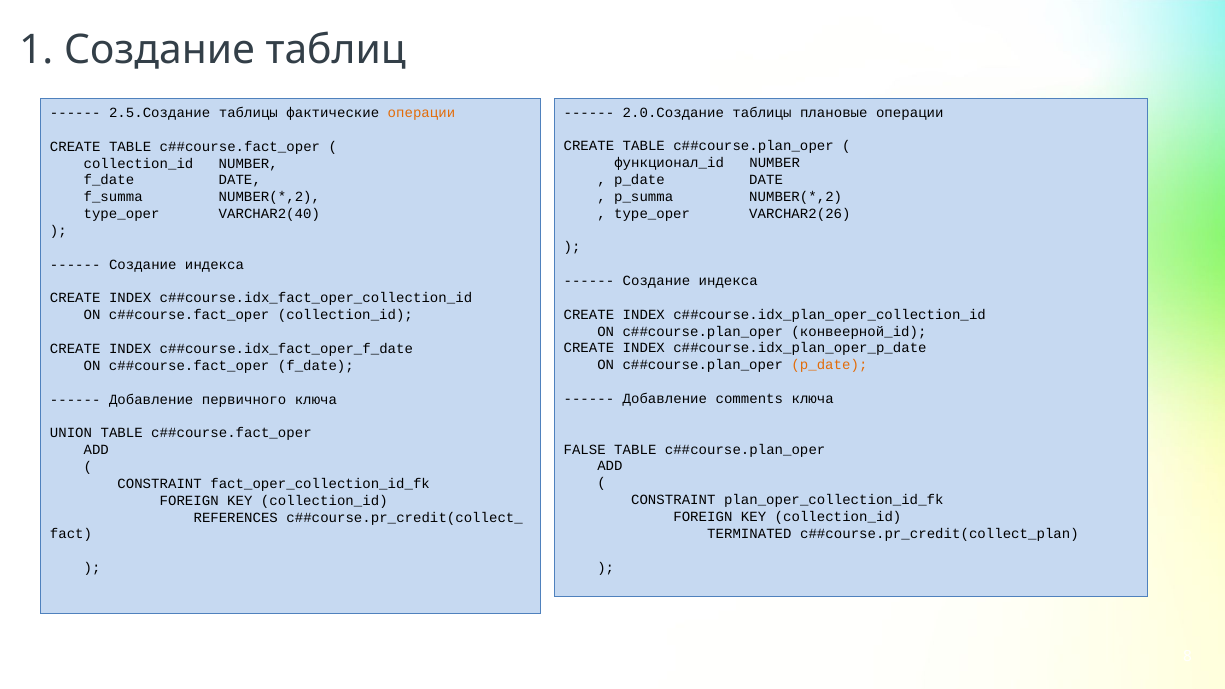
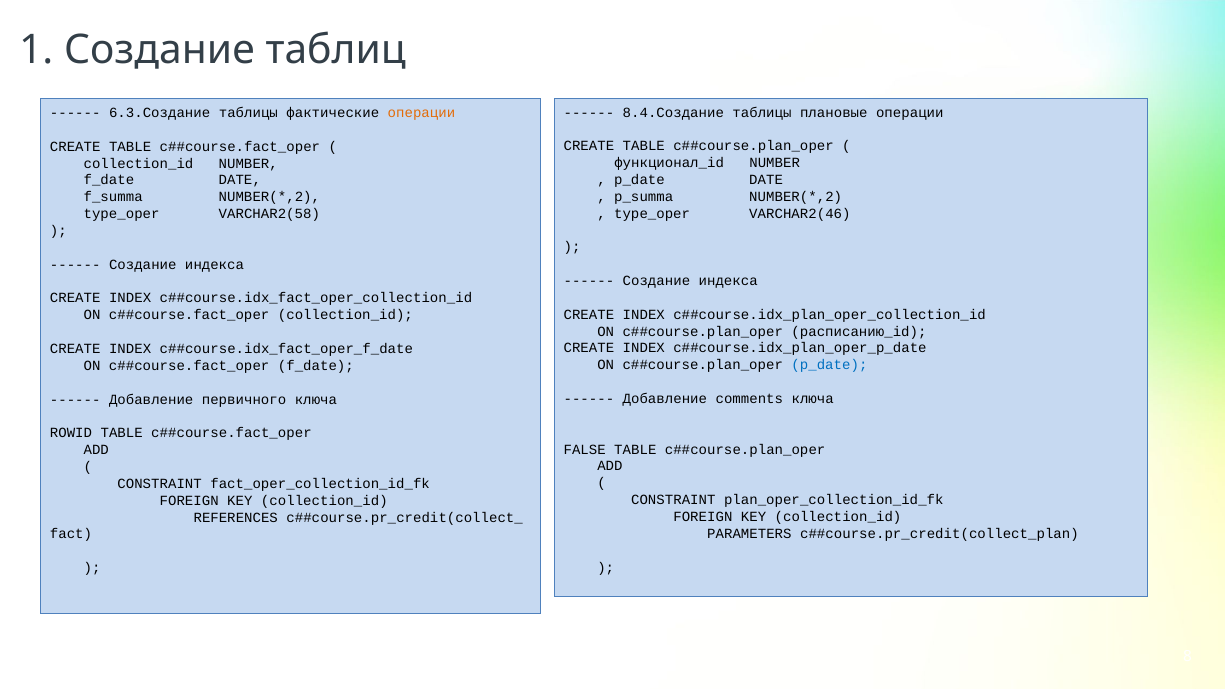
2.0.Создание: 2.0.Создание -> 8.4.Создание (673, 112)
2.5.Создание: 2.5.Создание -> 6.3.Создание (160, 113)
VARCHAR2(26: VARCHAR2(26 -> VARCHAR2(46 (800, 214)
VARCHAR2(40: VARCHAR2(40 -> VARCHAR2(58 (269, 214)
конвеерной_id: конвеерной_id -> расписанию_id (859, 332)
p_date colour: orange -> blue (829, 365)
UNION: UNION -> ROWID (71, 433)
TERMINATED: TERMINATED -> PARAMETERS (749, 534)
